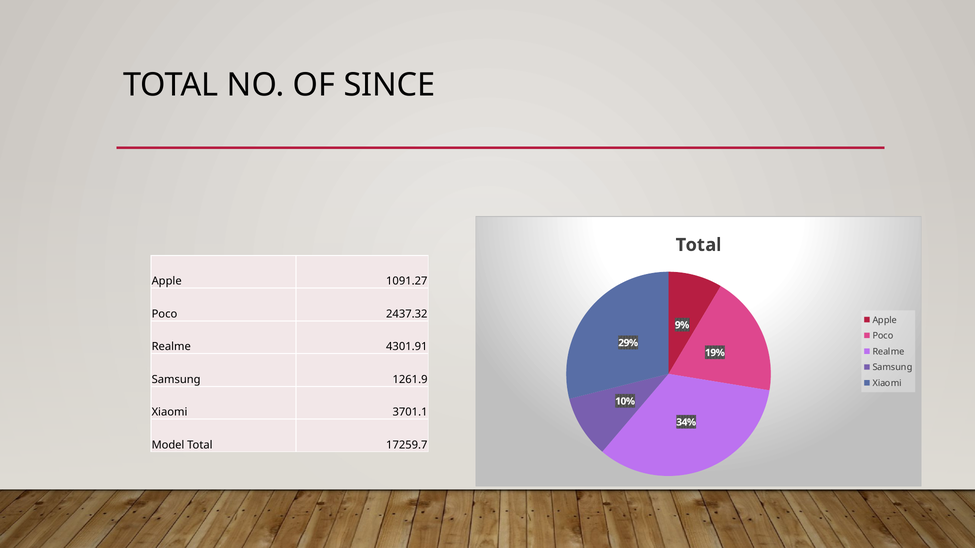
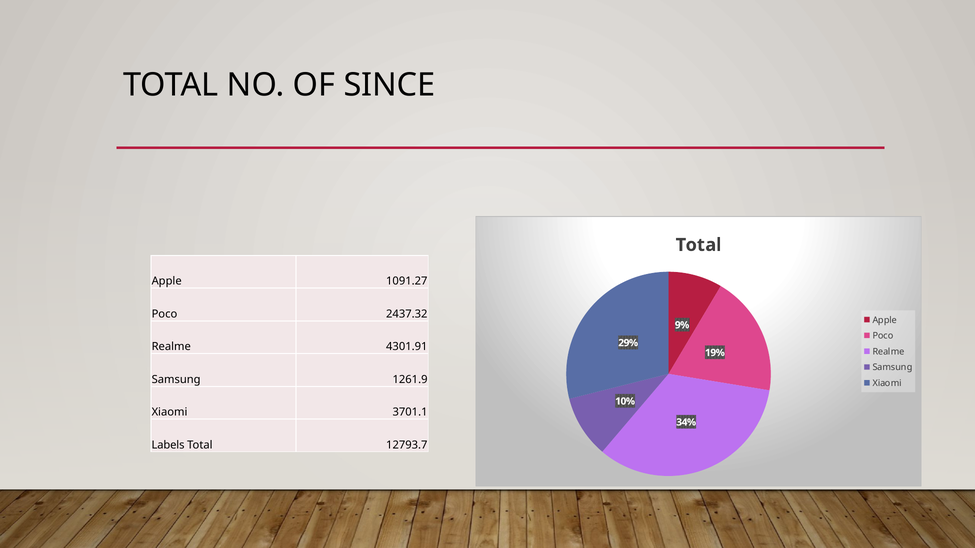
Model: Model -> Labels (168, 445)
17259.7: 17259.7 -> 12793.7 (407, 445)
